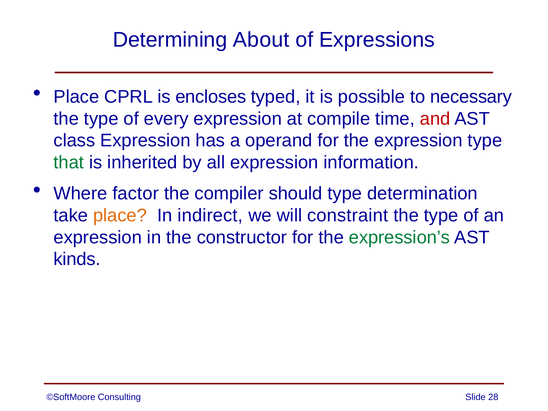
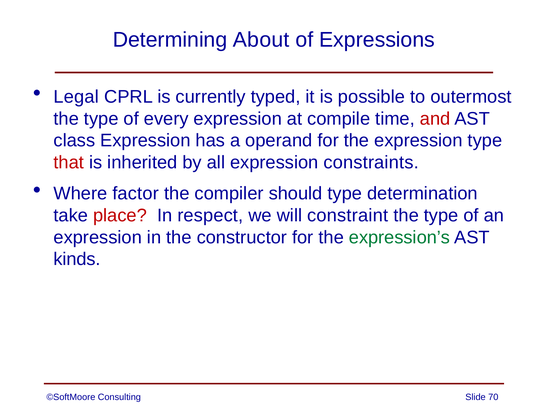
Place: Place -> Legal (76, 97)
encloses: encloses -> currently (211, 97)
necessary: necessary -> outermost (471, 97)
that colour: green -> red (69, 162)
information: information -> constraints (371, 162)
place colour: orange -> red (120, 215)
indirect: indirect -> respect (210, 215)
28: 28 -> 70 (493, 397)
